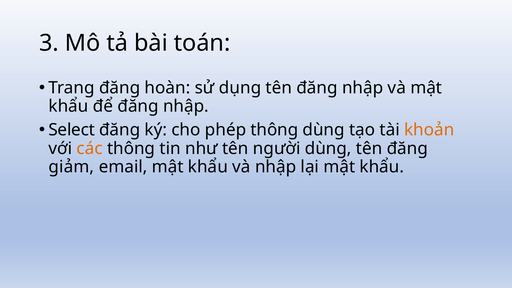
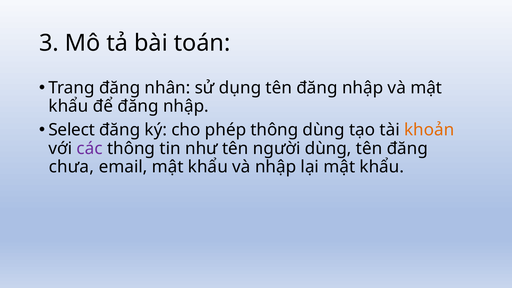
hoàn: hoàn -> nhân (168, 88)
các colour: orange -> purple (90, 148)
giảm: giảm -> chưa (71, 167)
